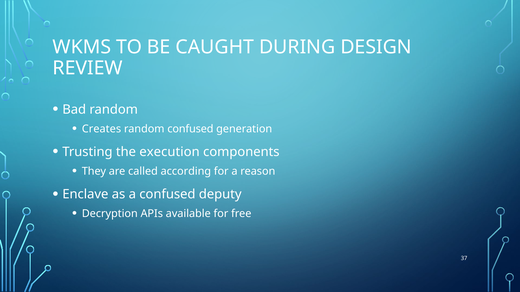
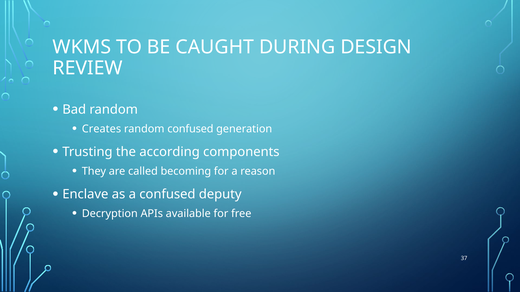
execution: execution -> according (170, 152)
according: according -> becoming (186, 172)
